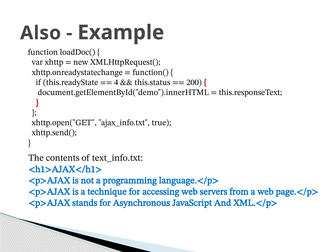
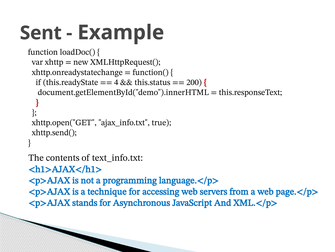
Also: Also -> Sent (41, 33)
